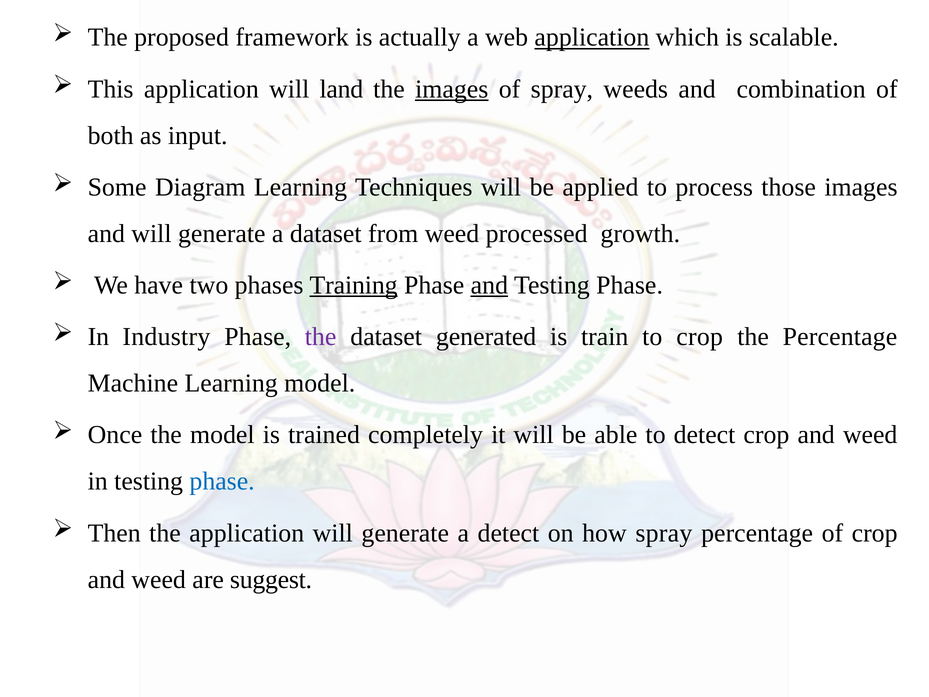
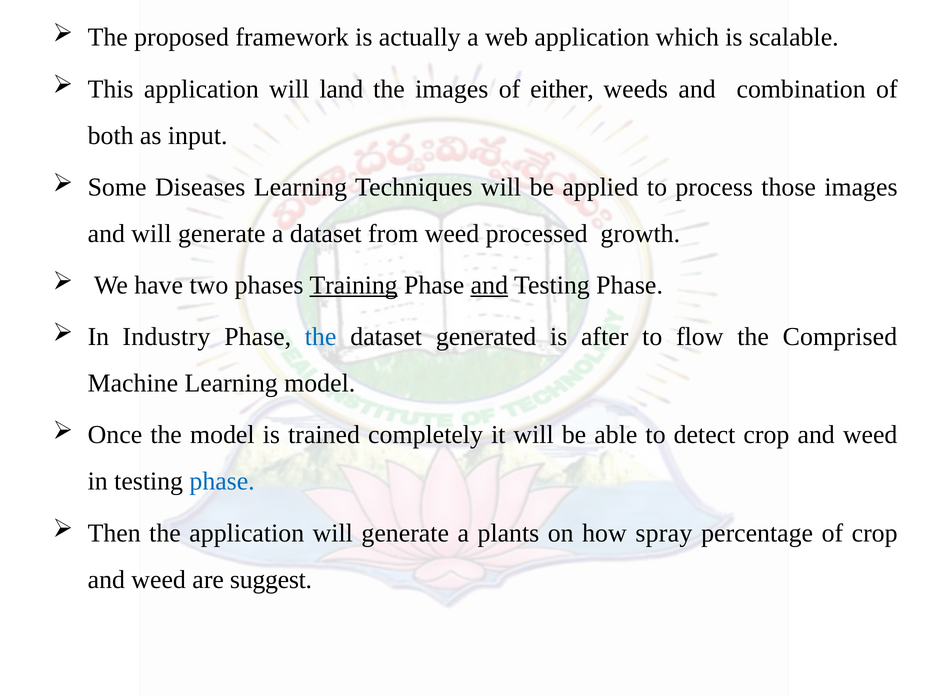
application underline: present -> none (592, 37)
images underline: present -> none (452, 89)
of spray: spray -> either (562, 89)
Diagram: Diagram -> Diseases (200, 187)
the colour: purple -> blue (321, 337)
train: train -> after (605, 337)
to crop: crop -> flow (700, 337)
the Percentage: Percentage -> Comprised (840, 337)
a detect: detect -> plants (508, 533)
